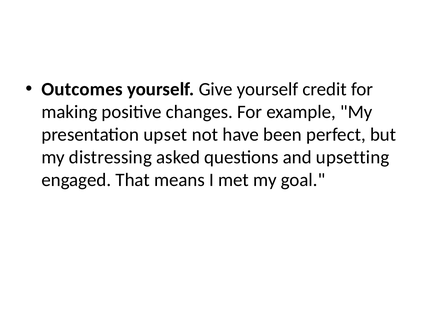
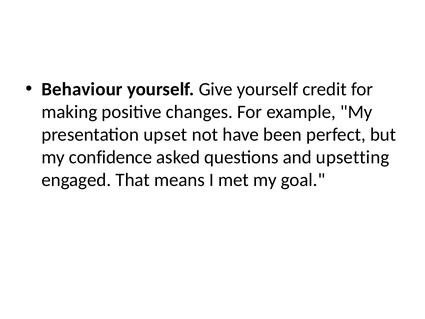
Outcomes: Outcomes -> Behaviour (82, 89)
distressing: distressing -> confidence (111, 157)
